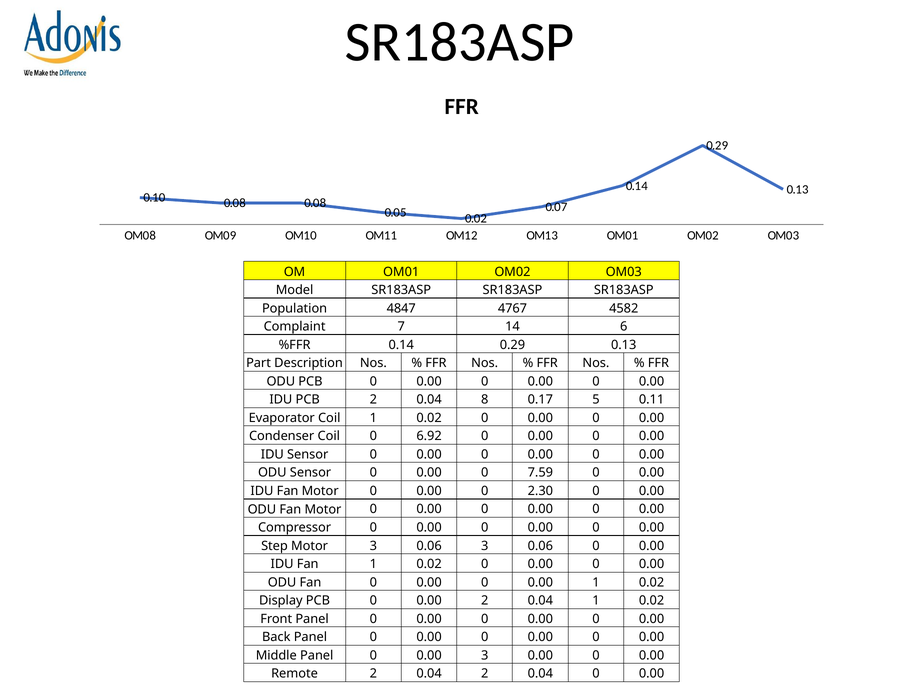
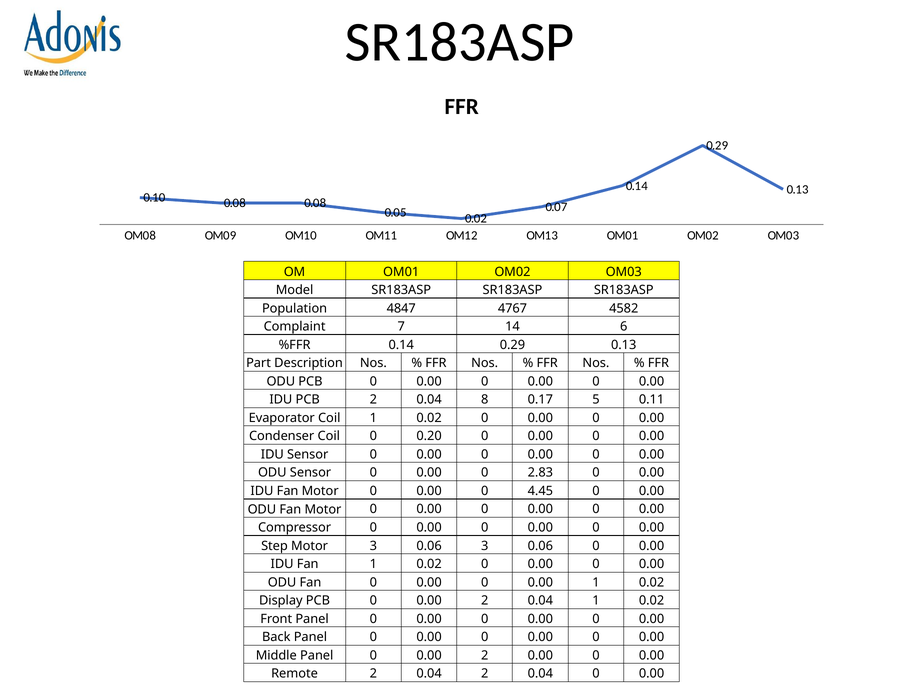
6.92: 6.92 -> 0.20 (429, 436)
7.59: 7.59 -> 2.83 (540, 473)
2.30: 2.30 -> 4.45 (540, 491)
Panel 0 0.00 3: 3 -> 2 (485, 656)
